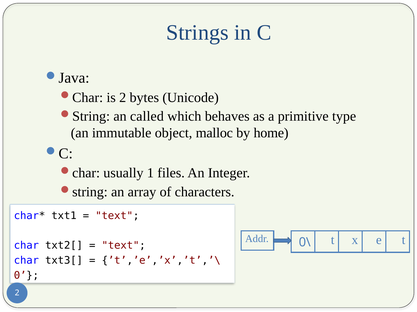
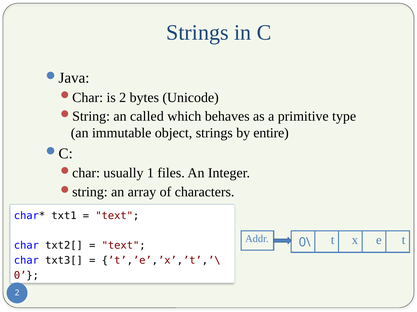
object malloc: malloc -> strings (214, 133)
home: home -> entire (271, 133)
